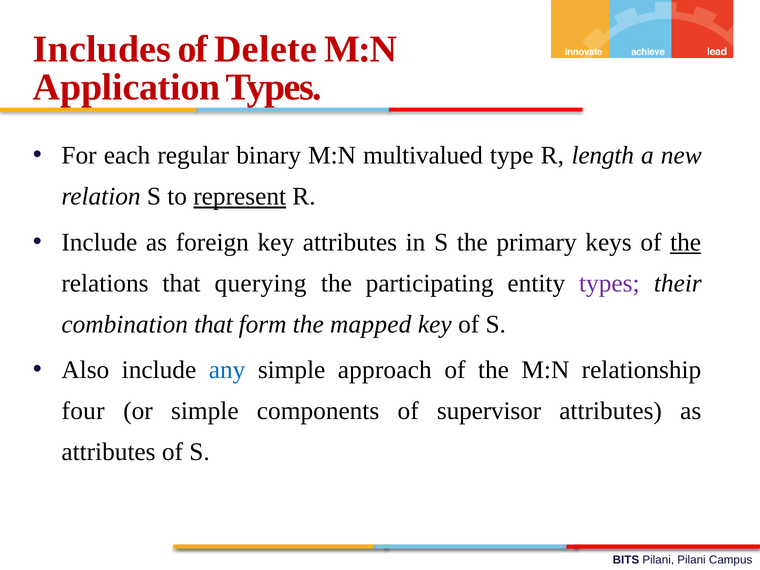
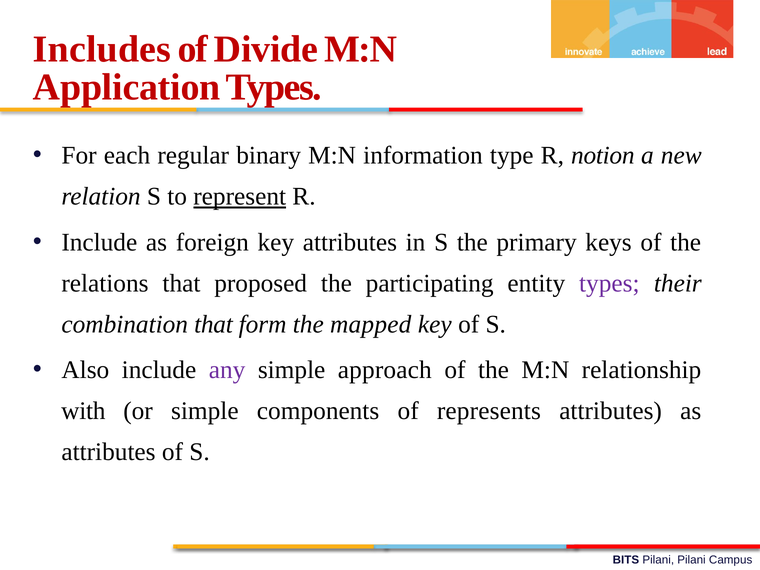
Delete: Delete -> Divide (266, 49)
multivalued: multivalued -> information (423, 156)
length: length -> notion (603, 156)
the underline: present -> none (686, 242)
querying: querying -> proposed (261, 283)
any colour: blue -> purple (227, 370)
four: four -> with (83, 411)
supervisor: supervisor -> represents (489, 411)
